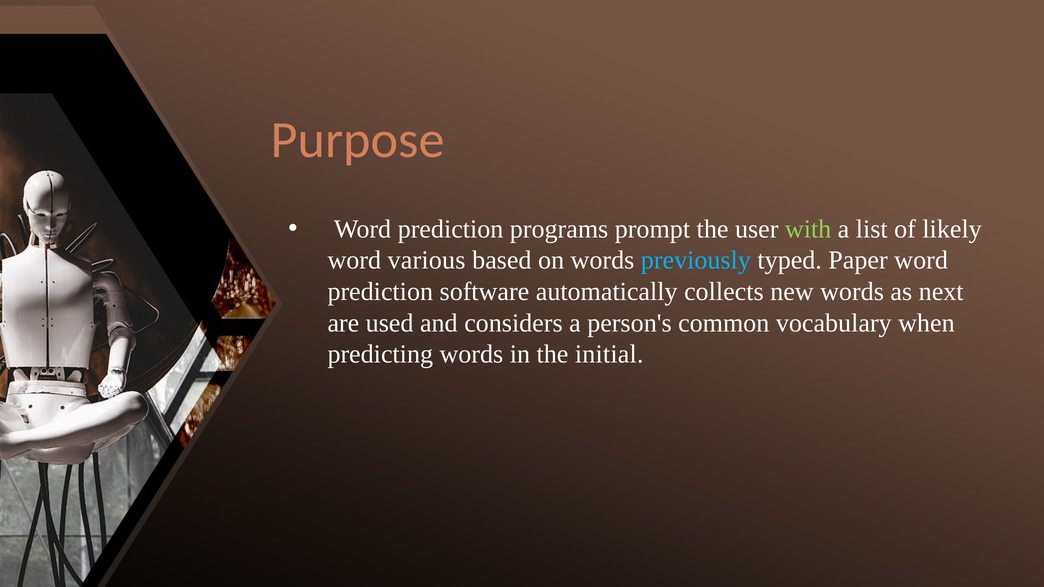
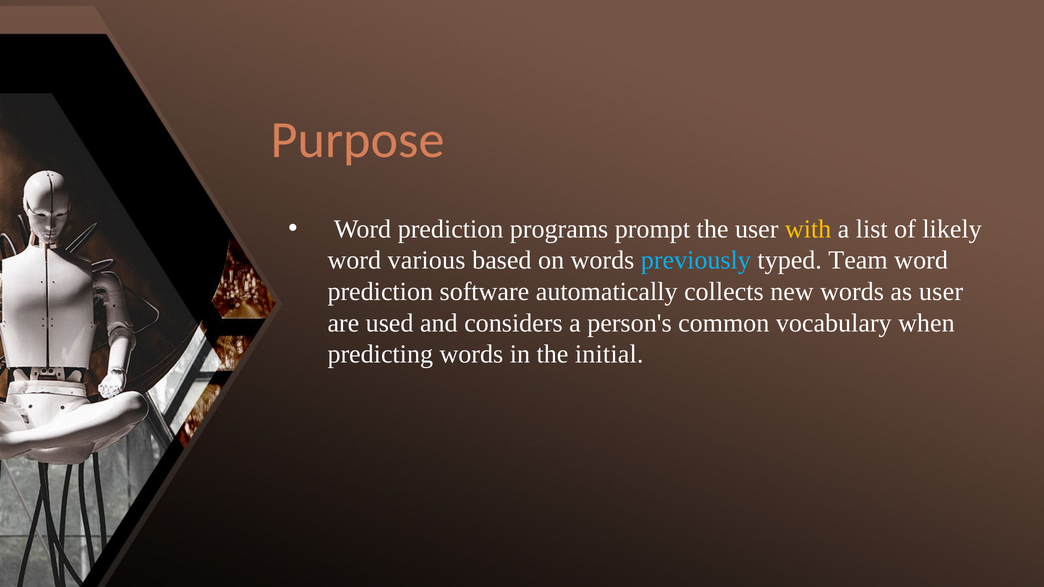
with colour: light green -> yellow (808, 229)
Paper: Paper -> Team (858, 260)
as next: next -> user (941, 292)
